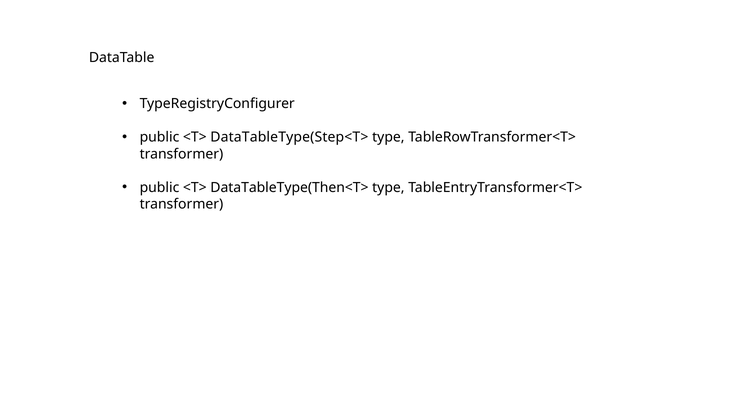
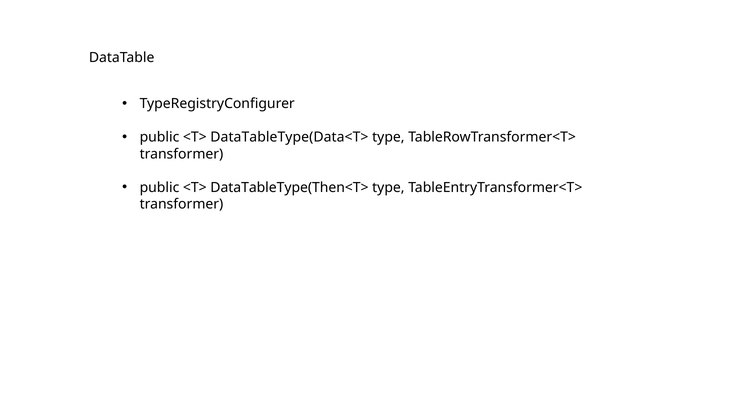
DataTableType(Step<T>: DataTableType(Step<T> -> DataTableType(Data<T> (289, 137)
